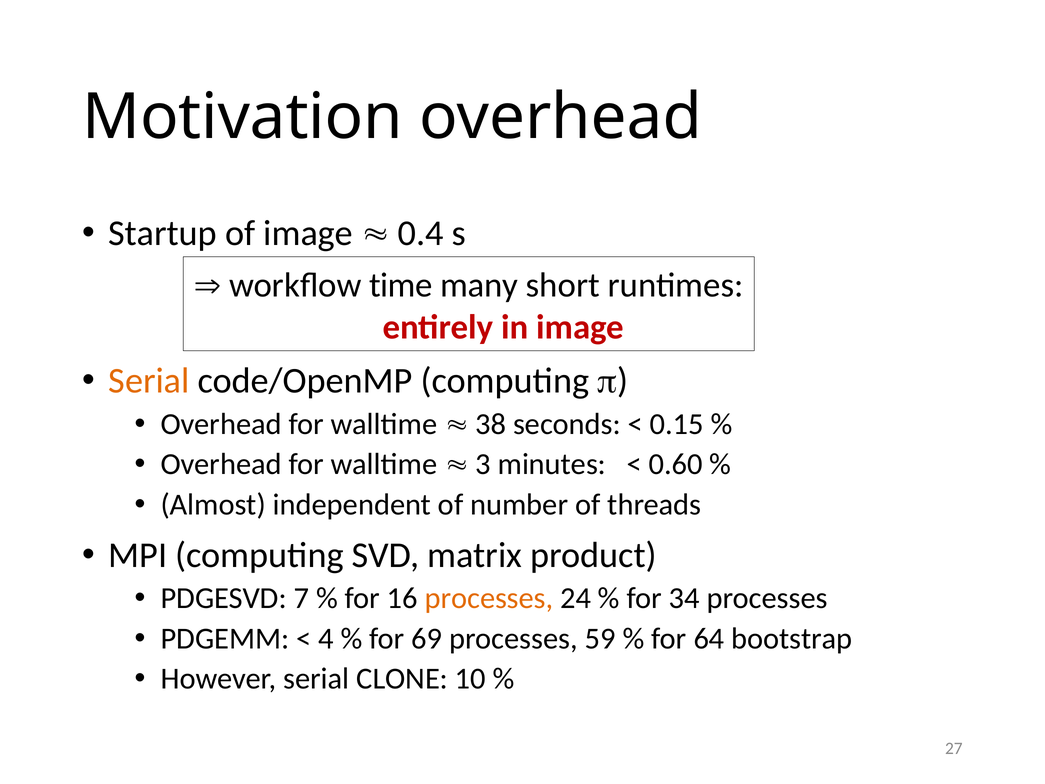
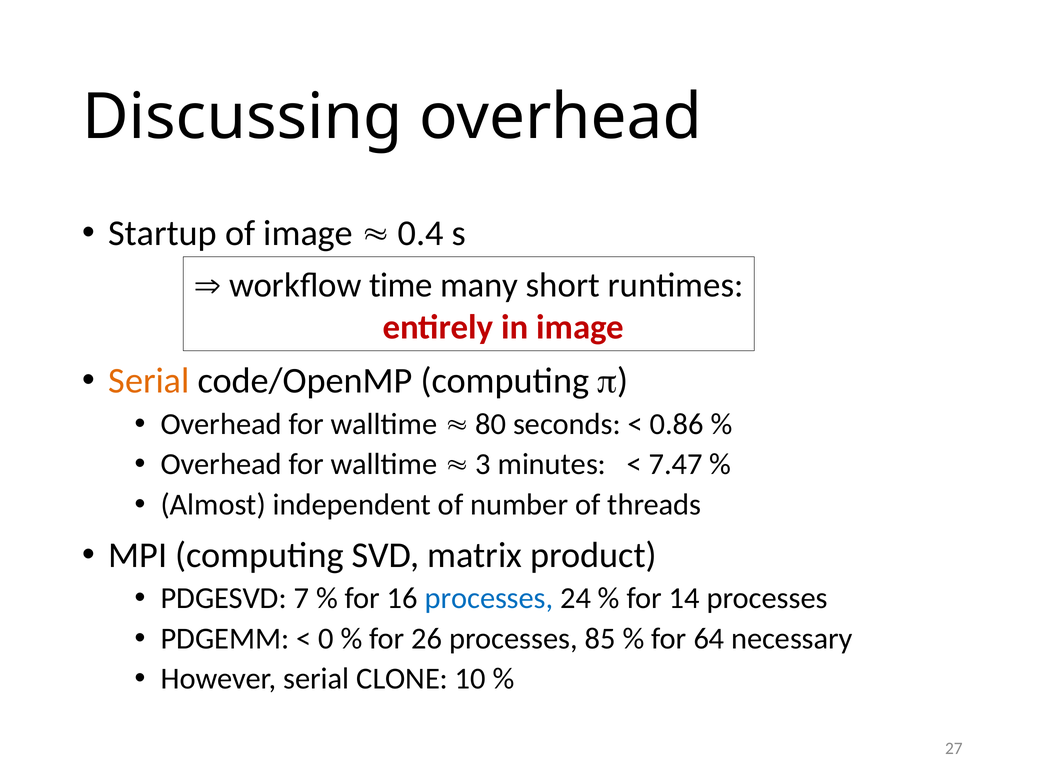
Motivation: Motivation -> Discussing (242, 117)
38: 38 -> 80 (491, 424)
0.15: 0.15 -> 0.86 (677, 424)
0.60: 0.60 -> 7.47 (676, 464)
processes colour: orange -> blue (489, 598)
34: 34 -> 14 (684, 598)
4: 4 -> 0 (326, 638)
69: 69 -> 26 (427, 638)
59: 59 -> 85 (600, 638)
bootstrap: bootstrap -> necessary (792, 638)
